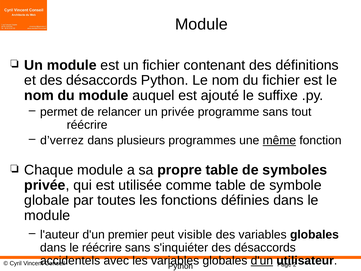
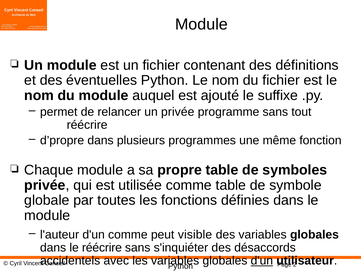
et des désaccords: désaccords -> éventuelles (102, 80)
d’verrez: d’verrez -> d’propre (62, 140)
même underline: present -> none (279, 140)
d'un premier: premier -> comme (128, 234)
